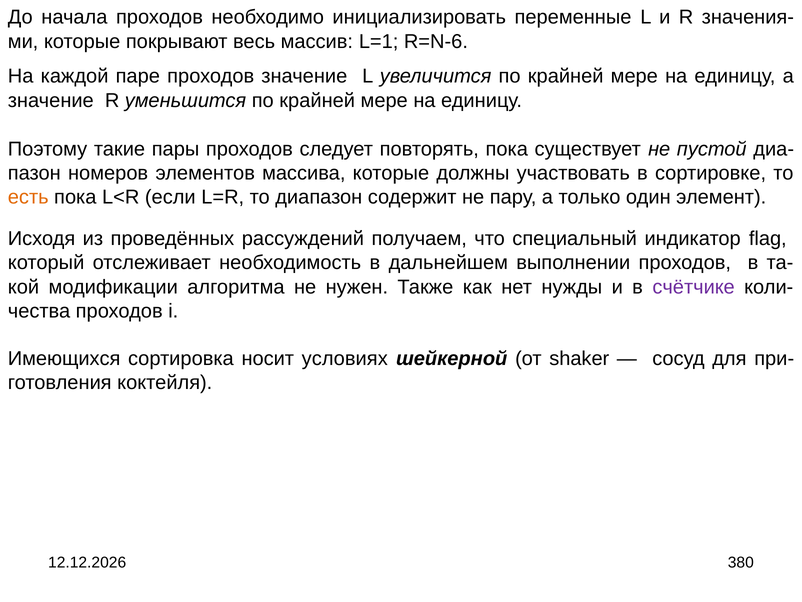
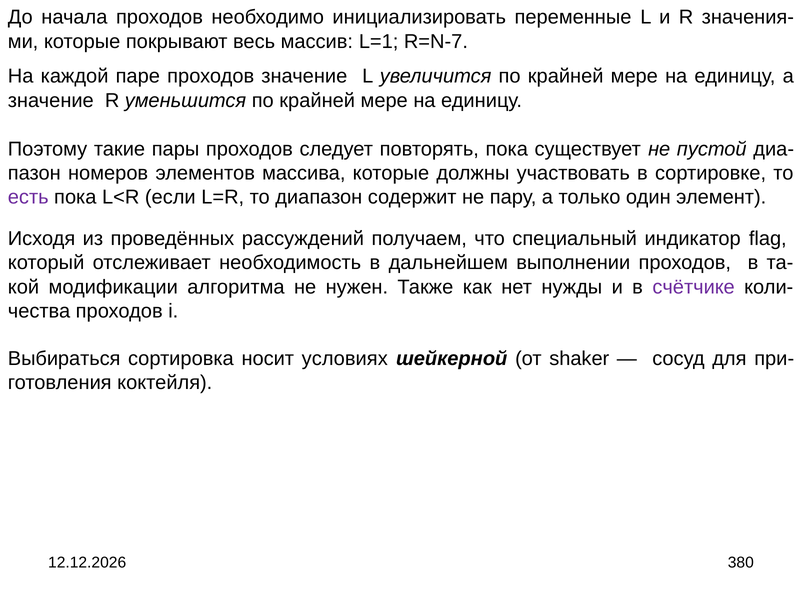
R=N-6: R=N-6 -> R=N-7 (436, 41)
есть colour: orange -> purple (28, 197)
Имеющихся: Имеющихся -> Выбираться (64, 358)
